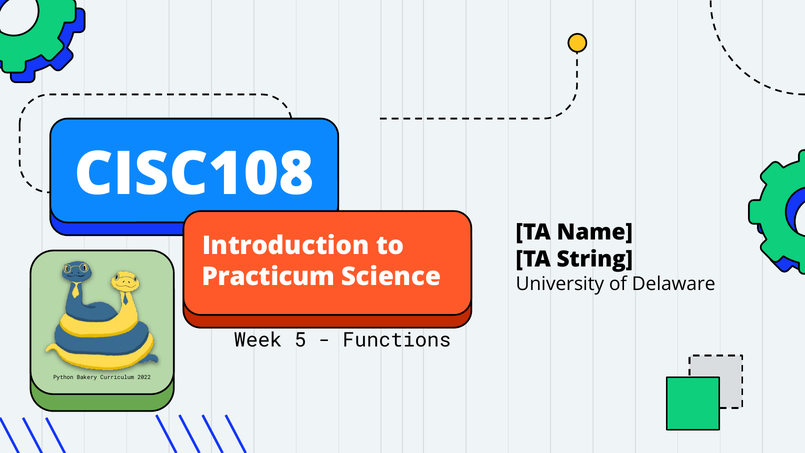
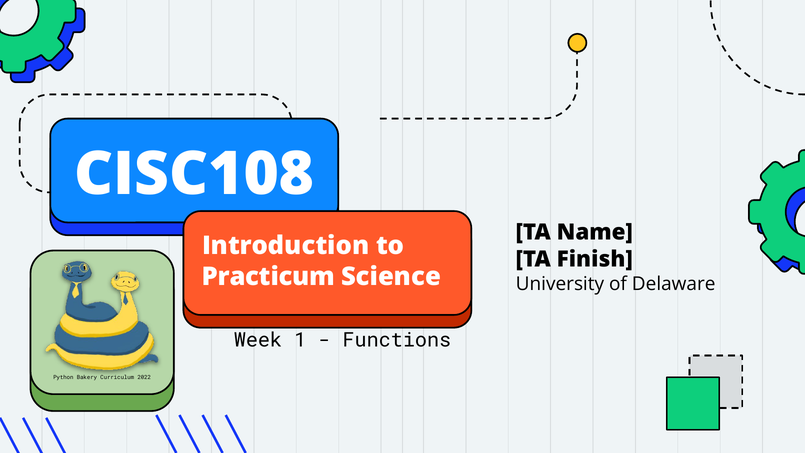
String: String -> Finish (595, 259)
5: 5 -> 1 (300, 340)
